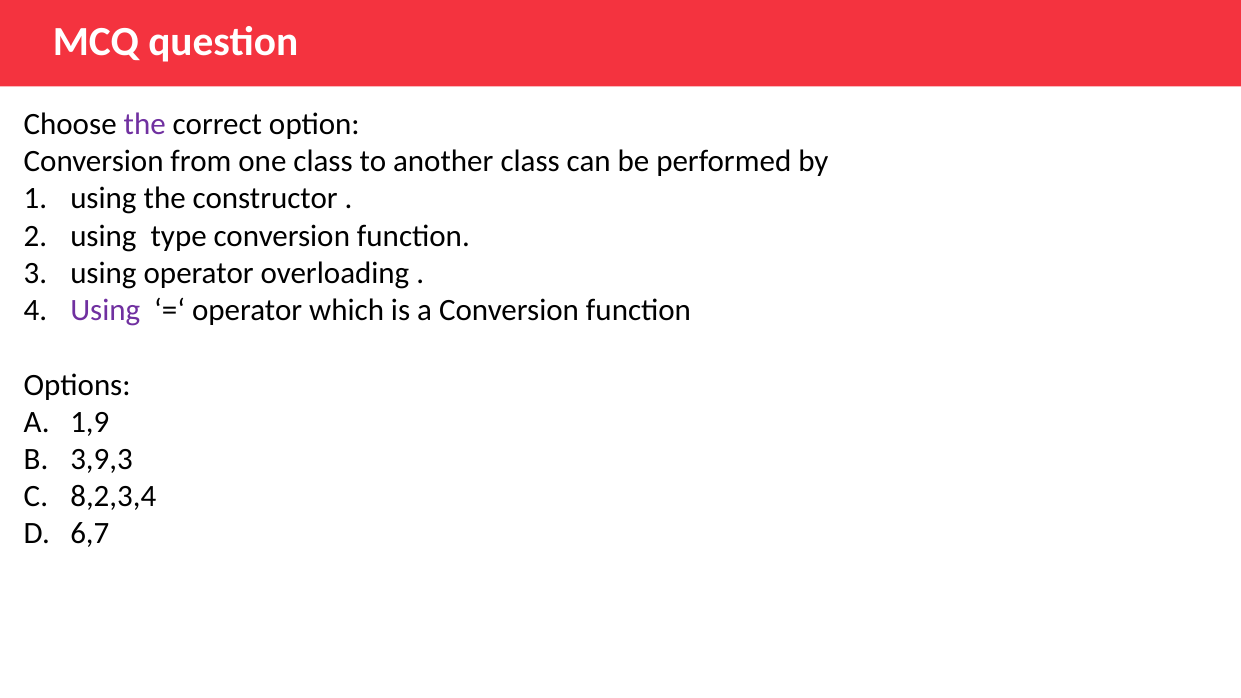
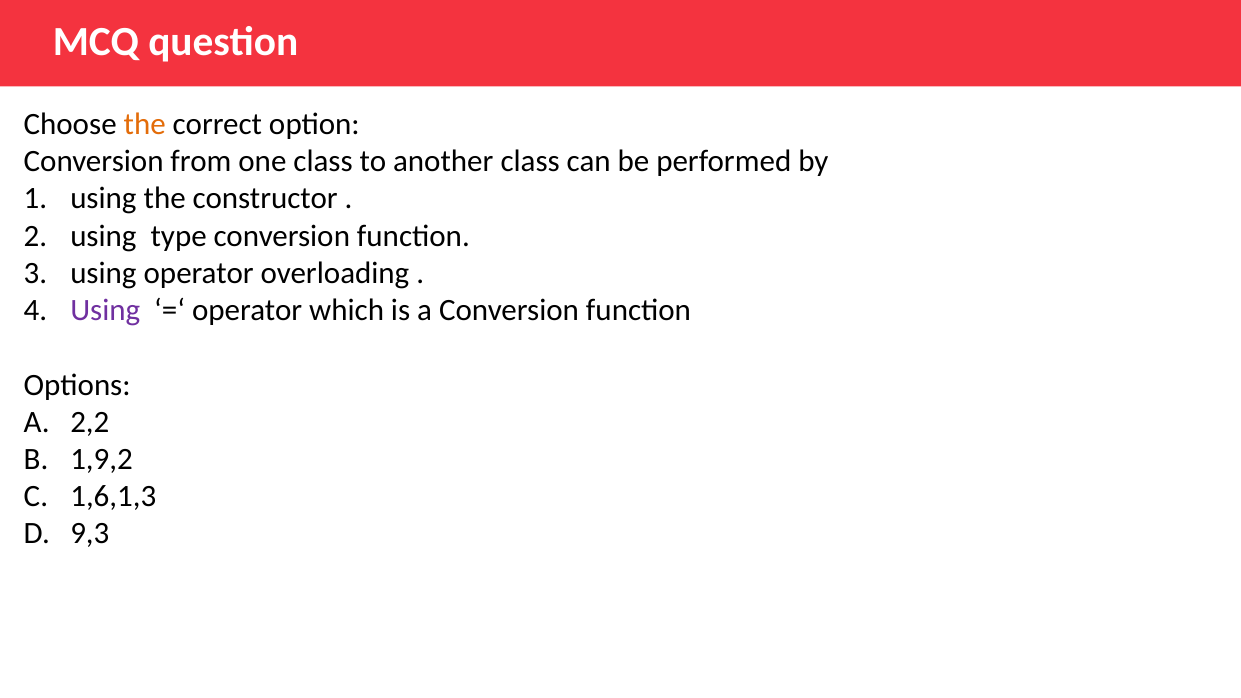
the colour: purple -> orange (145, 124)
1,9: 1,9 -> 2,2 (90, 422)
3,9,3: 3,9,3 -> 1,9,2 (102, 459)
8,2,3,4: 8,2,3,4 -> 1,6,1,3 (113, 497)
6,7: 6,7 -> 9,3 (90, 534)
